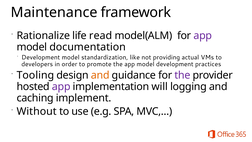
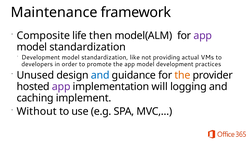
Rationalize: Rationalize -> Composite (43, 36)
read: read -> then (101, 36)
documentation: documentation -> standardization (88, 47)
Tooling: Tooling -> Unused (35, 75)
and colour: orange -> blue (100, 75)
the colour: purple -> orange (182, 75)
